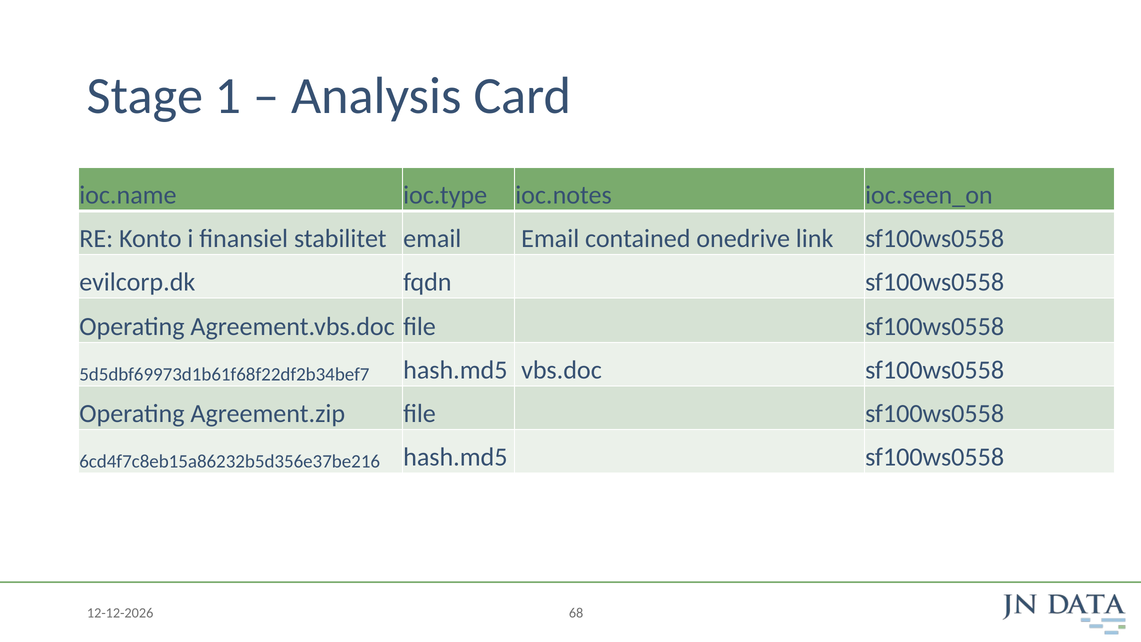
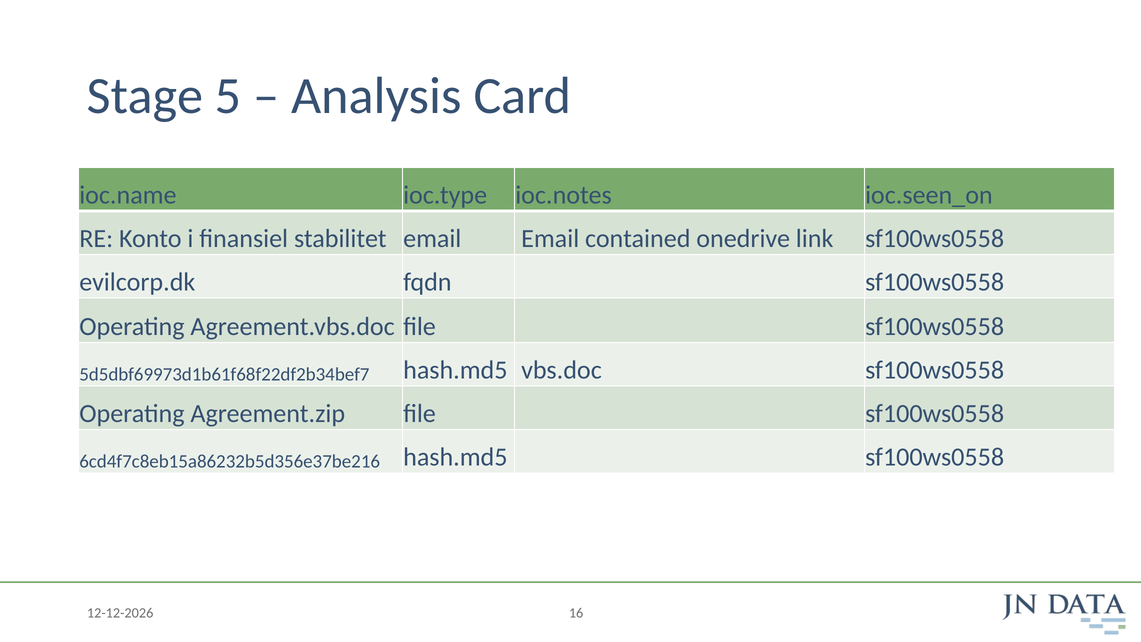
1: 1 -> 5 (228, 96)
68: 68 -> 16 (576, 613)
